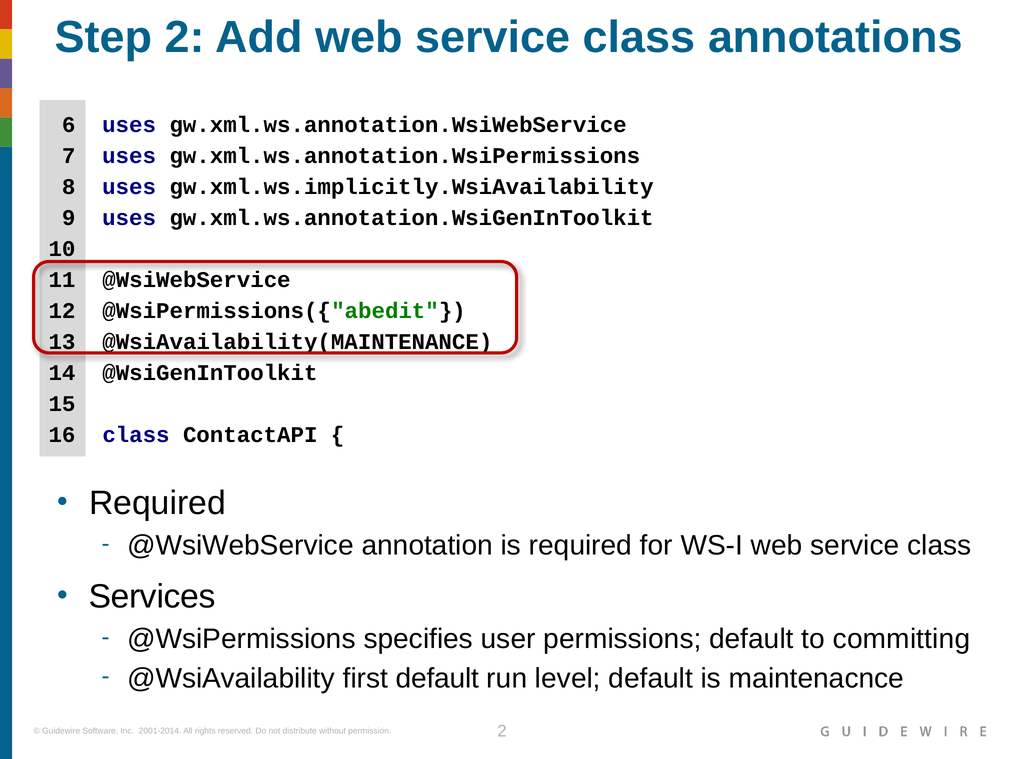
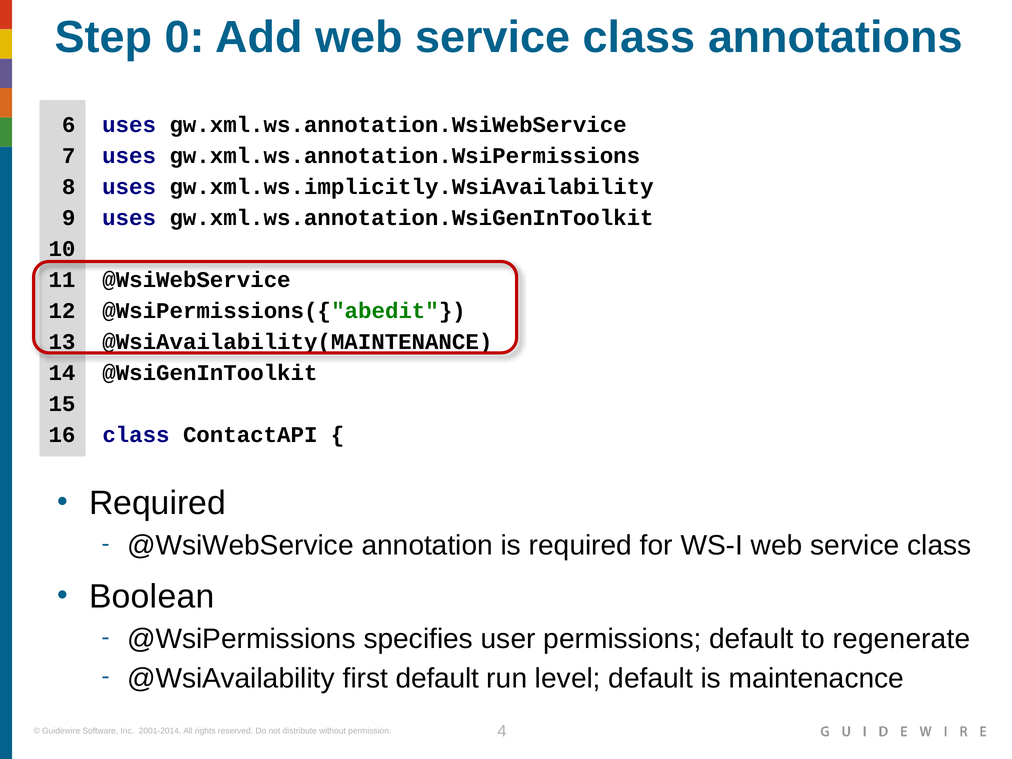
Step 2: 2 -> 0 (185, 37)
Services: Services -> Boolean (152, 597)
committing: committing -> regenerate (902, 639)
2: 2 -> 4 (502, 731)
